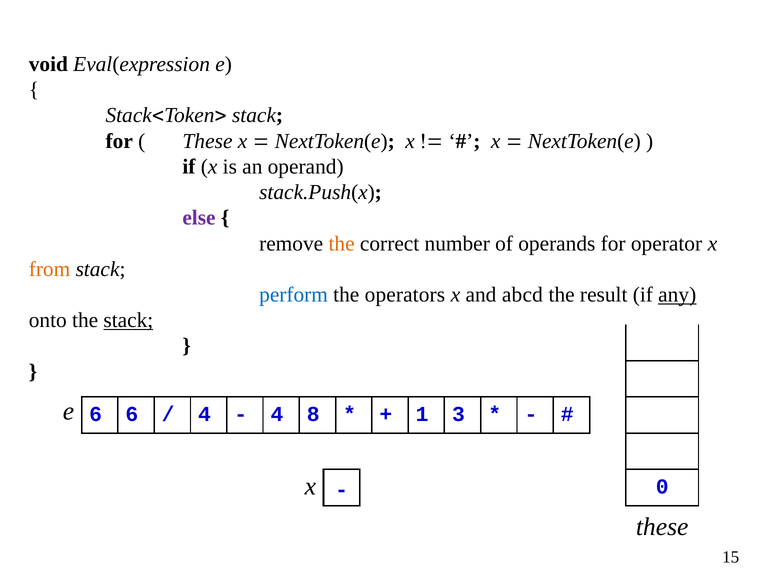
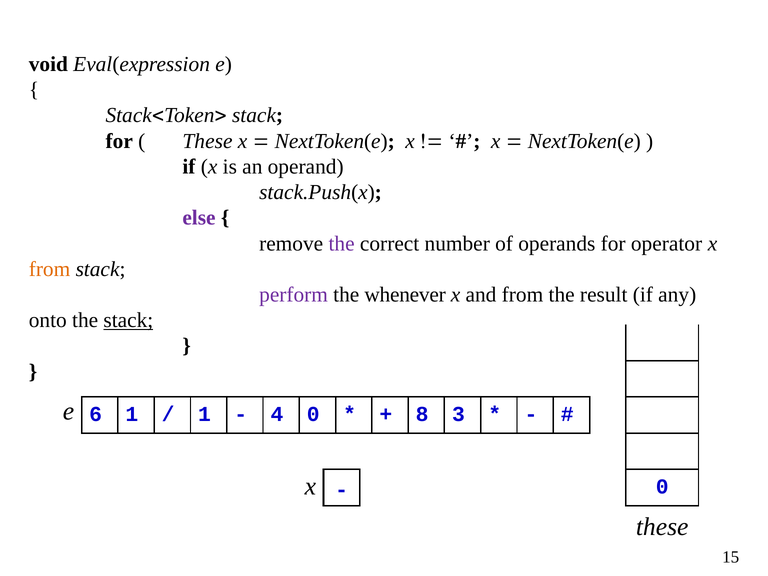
the colour: orange -> purple (342, 243)
perform colour: blue -> purple (294, 295)
operators: operators -> whenever (405, 295)
and abcd: abcd -> from (522, 295)
any underline: present -> none (677, 295)
6 6: 6 -> 1 (132, 414)
4: 4 -> 1 (204, 414)
4 8: 8 -> 0 (313, 414)
1: 1 -> 8 (422, 414)
